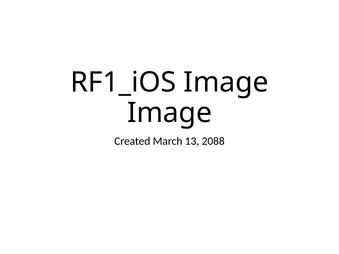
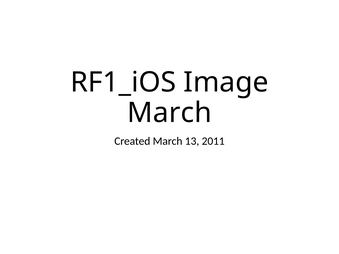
Image: Image -> March (169, 113)
2088: 2088 -> 2011 (213, 141)
